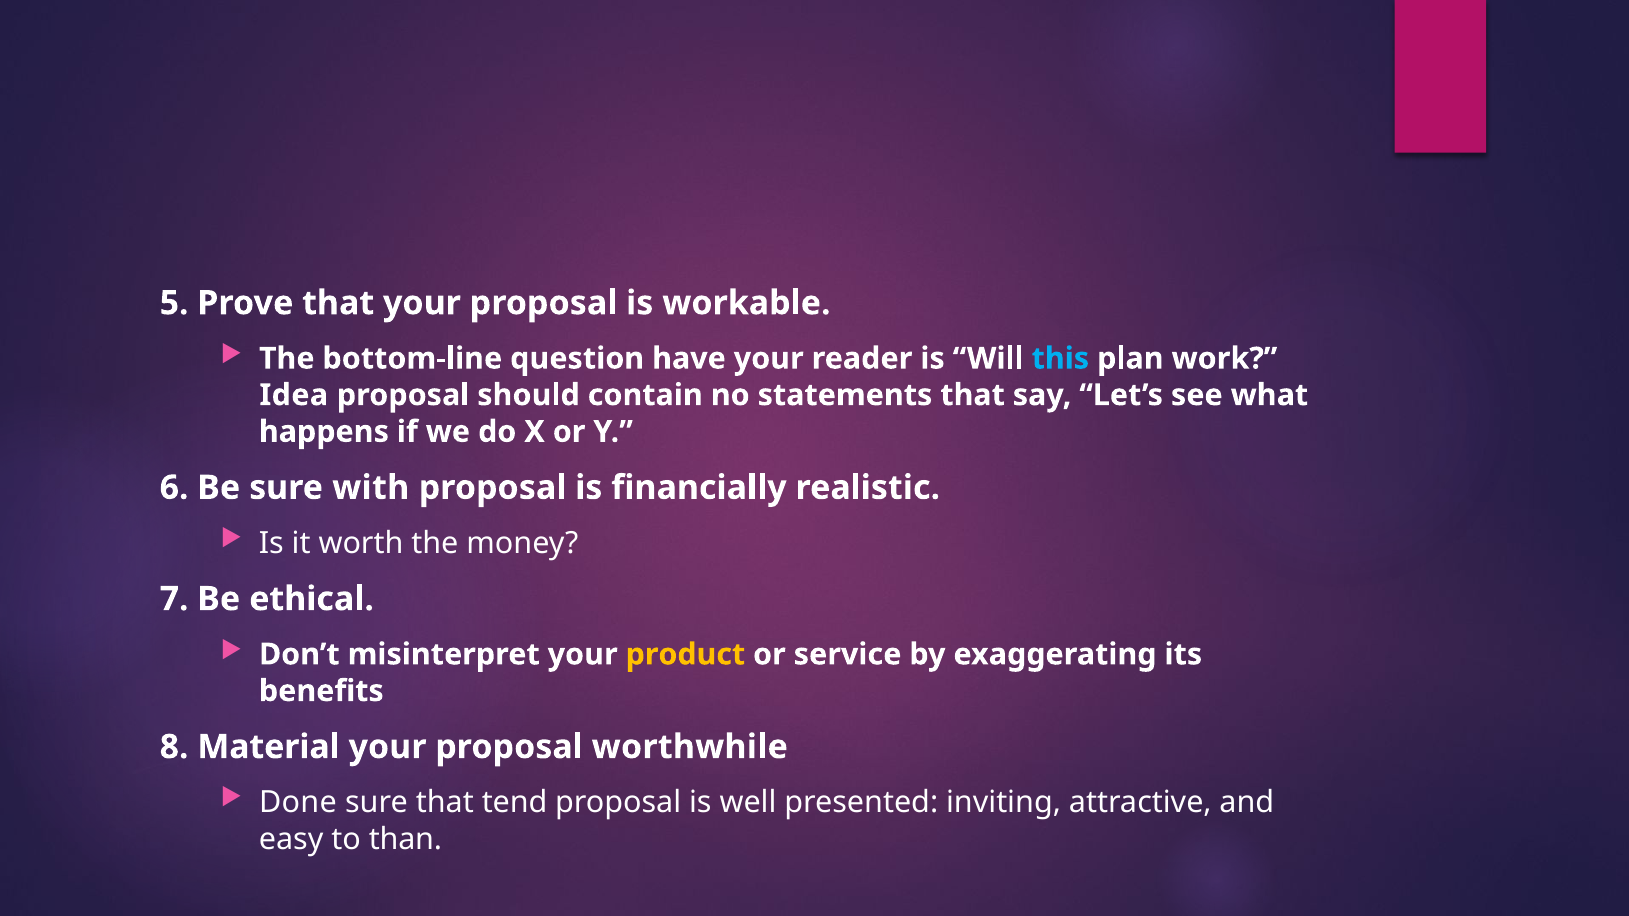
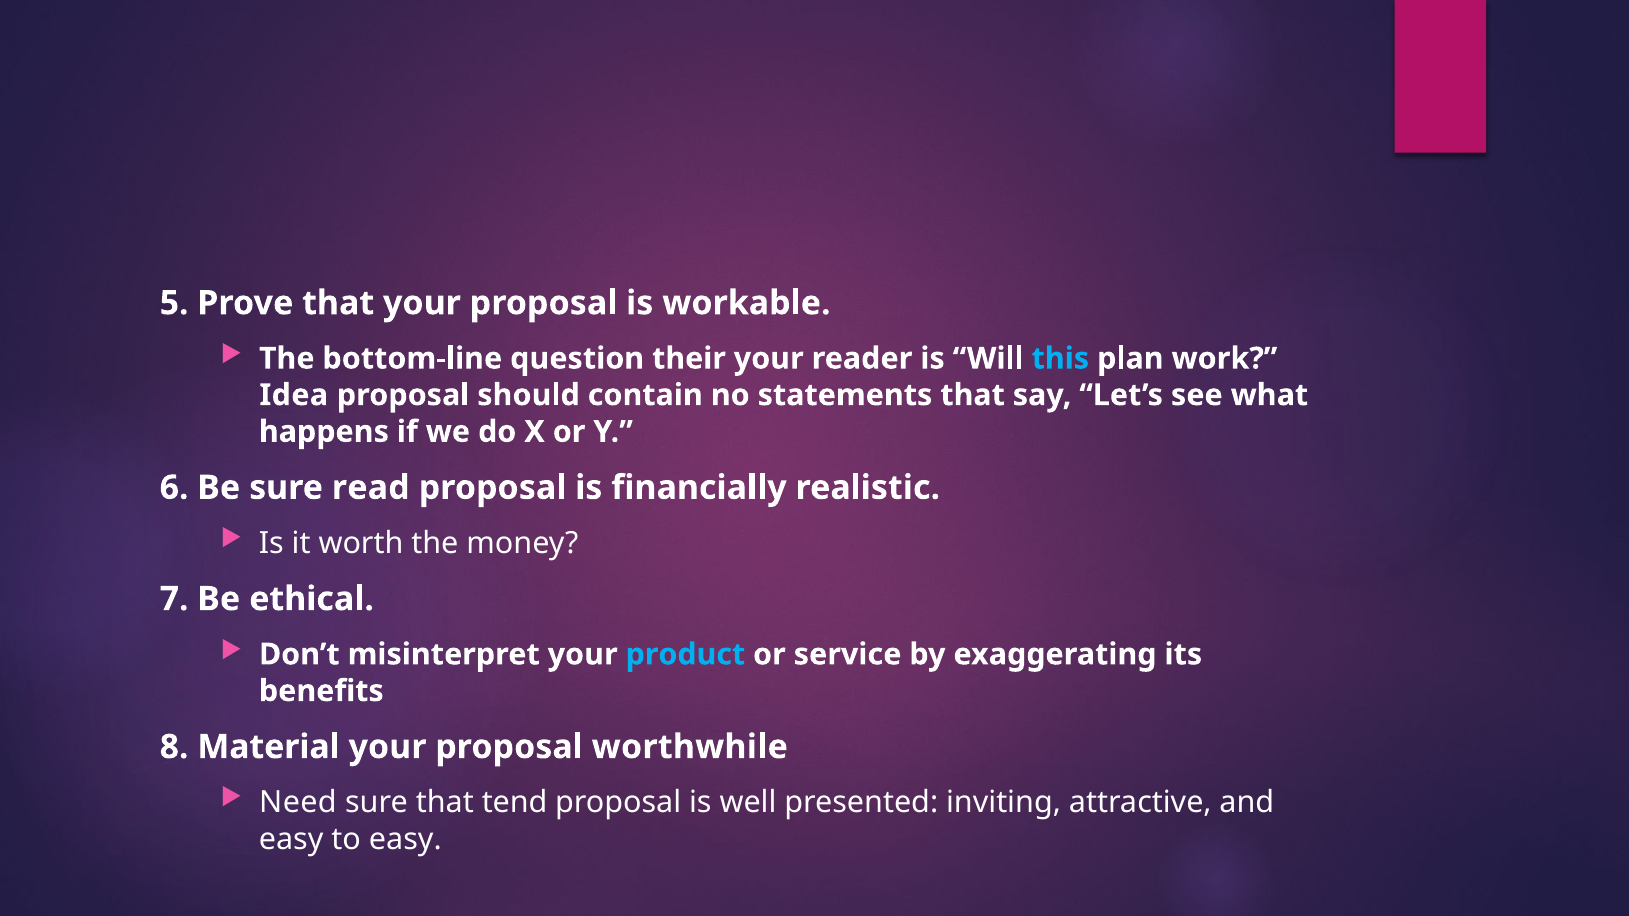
have: have -> their (689, 359)
with: with -> read (371, 488)
product colour: yellow -> light blue (685, 655)
Done: Done -> Need (298, 803)
to than: than -> easy (405, 839)
